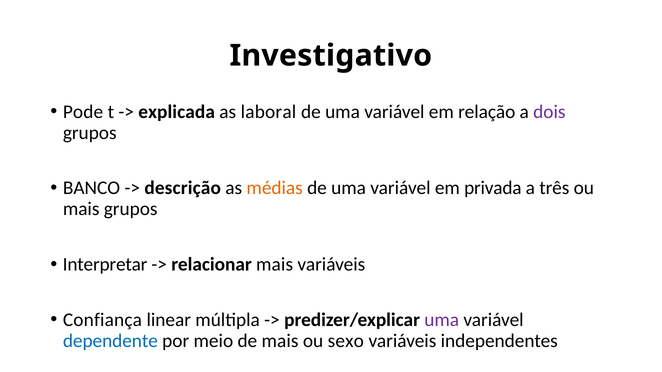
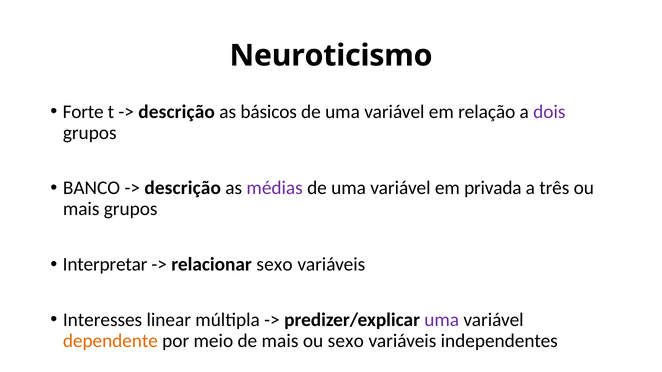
Investigativo: Investigativo -> Neuroticismo (331, 56)
Pode: Pode -> Forte (83, 112)
explicada: explicada -> descrição (177, 112)
laboral: laboral -> básicos (269, 112)
médias colour: orange -> purple (275, 188)
relacionar mais: mais -> sexo (275, 265)
Confiança: Confiança -> Interesses (103, 320)
dependente colour: blue -> orange (110, 341)
